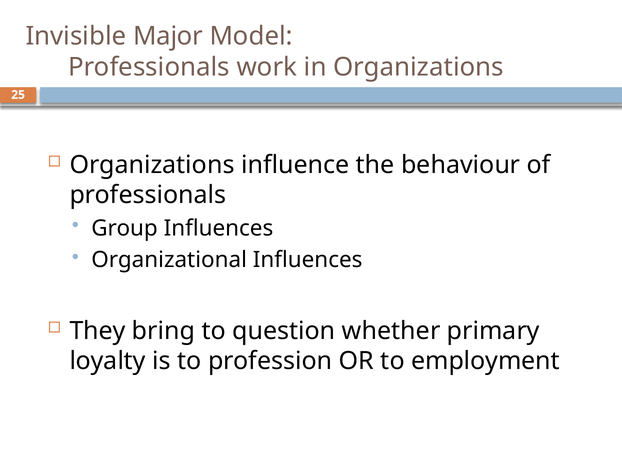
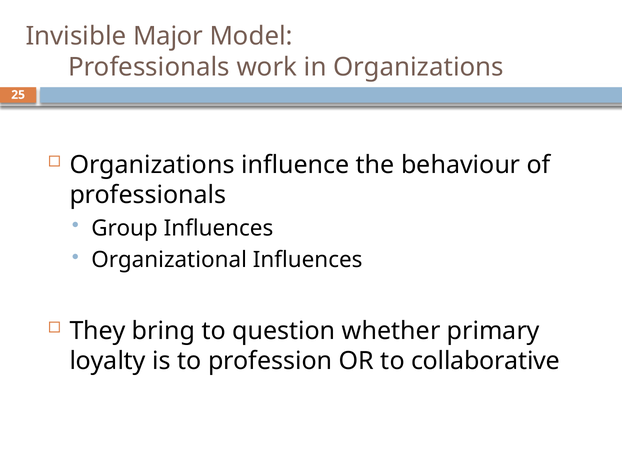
employment: employment -> collaborative (486, 361)
